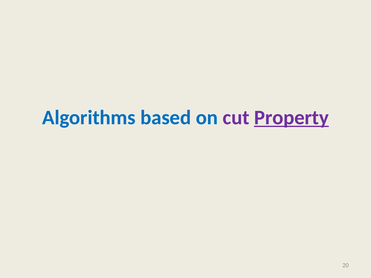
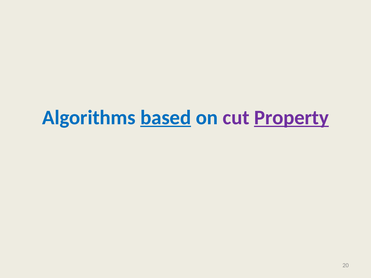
based underline: none -> present (166, 118)
